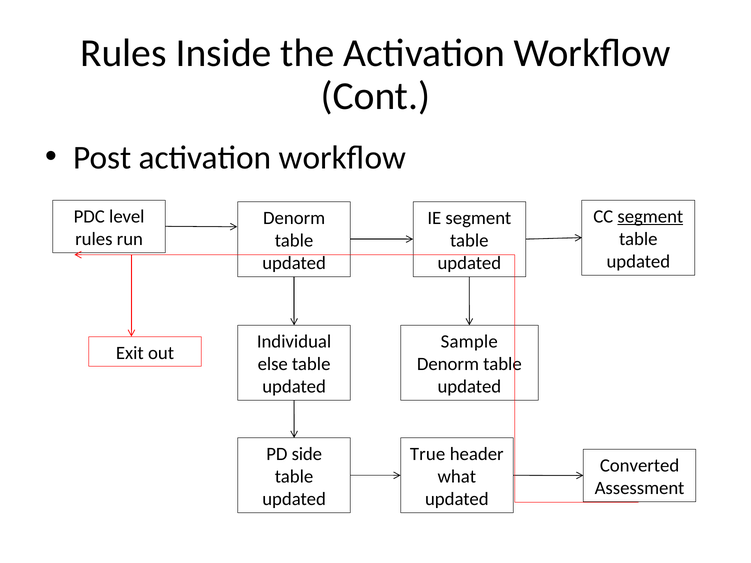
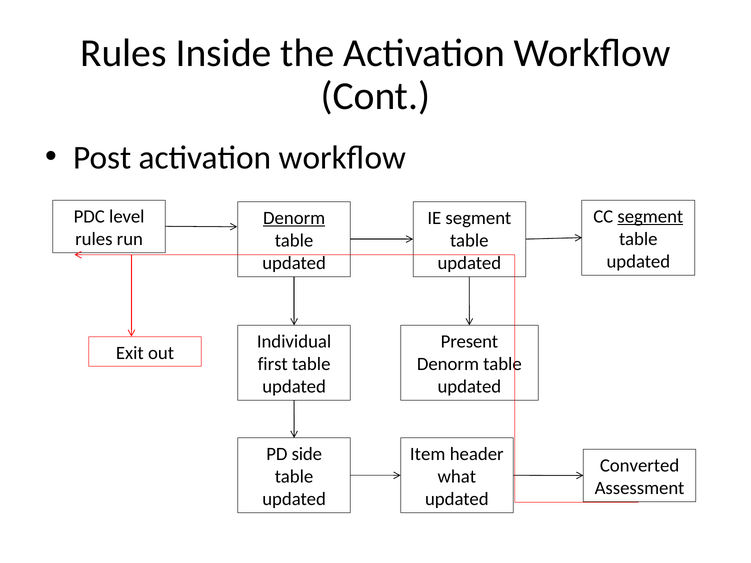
Denorm underline: none -> present (294, 218)
Sample: Sample -> Present (469, 342)
else: else -> first (273, 364)
True: True -> Item (428, 454)
